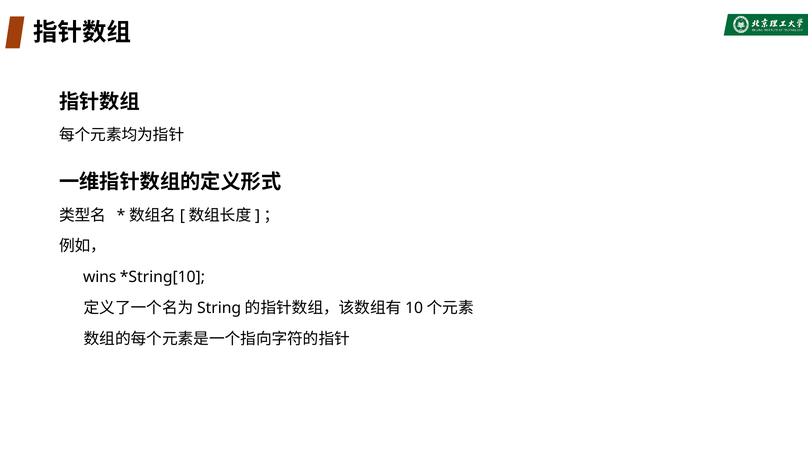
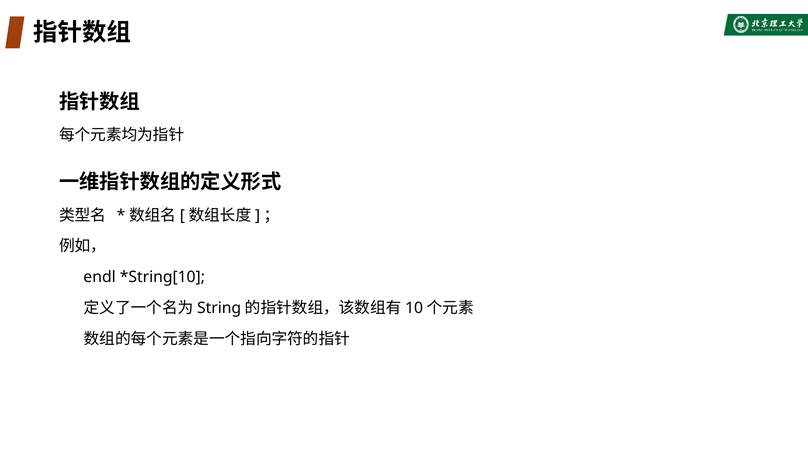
wins: wins -> endl (100, 277)
